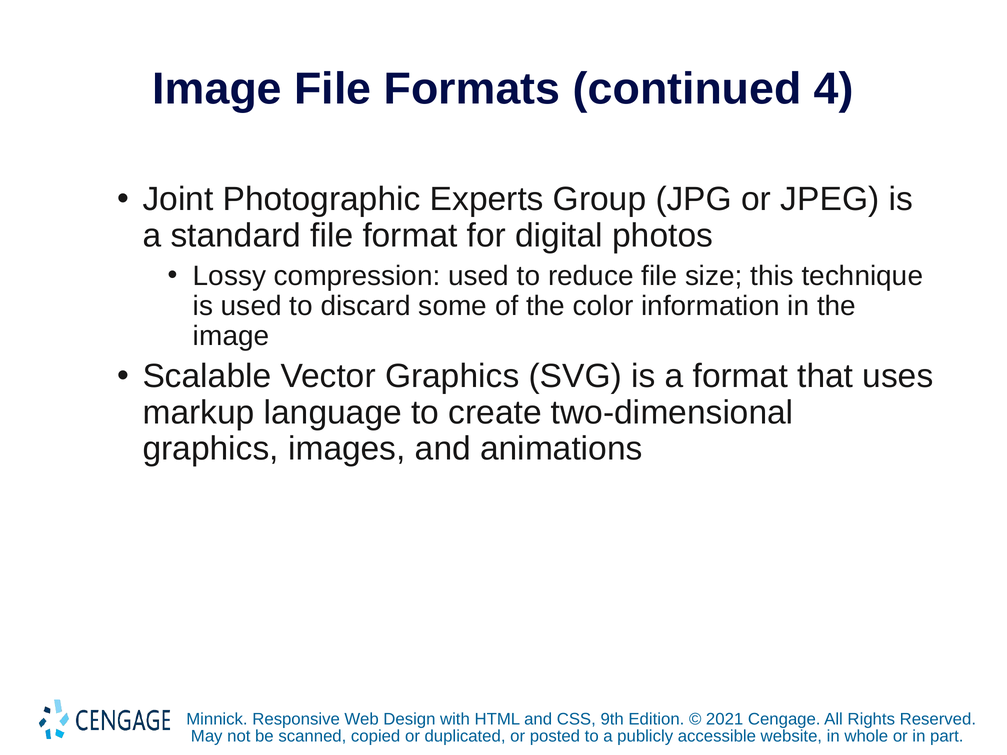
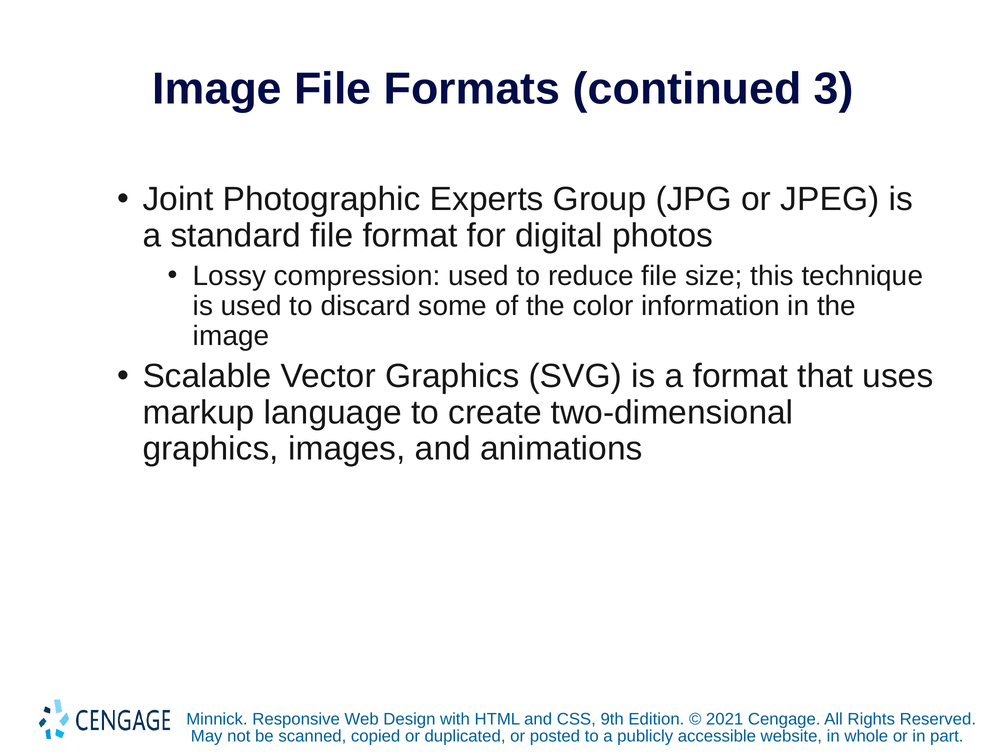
4: 4 -> 3 (834, 89)
